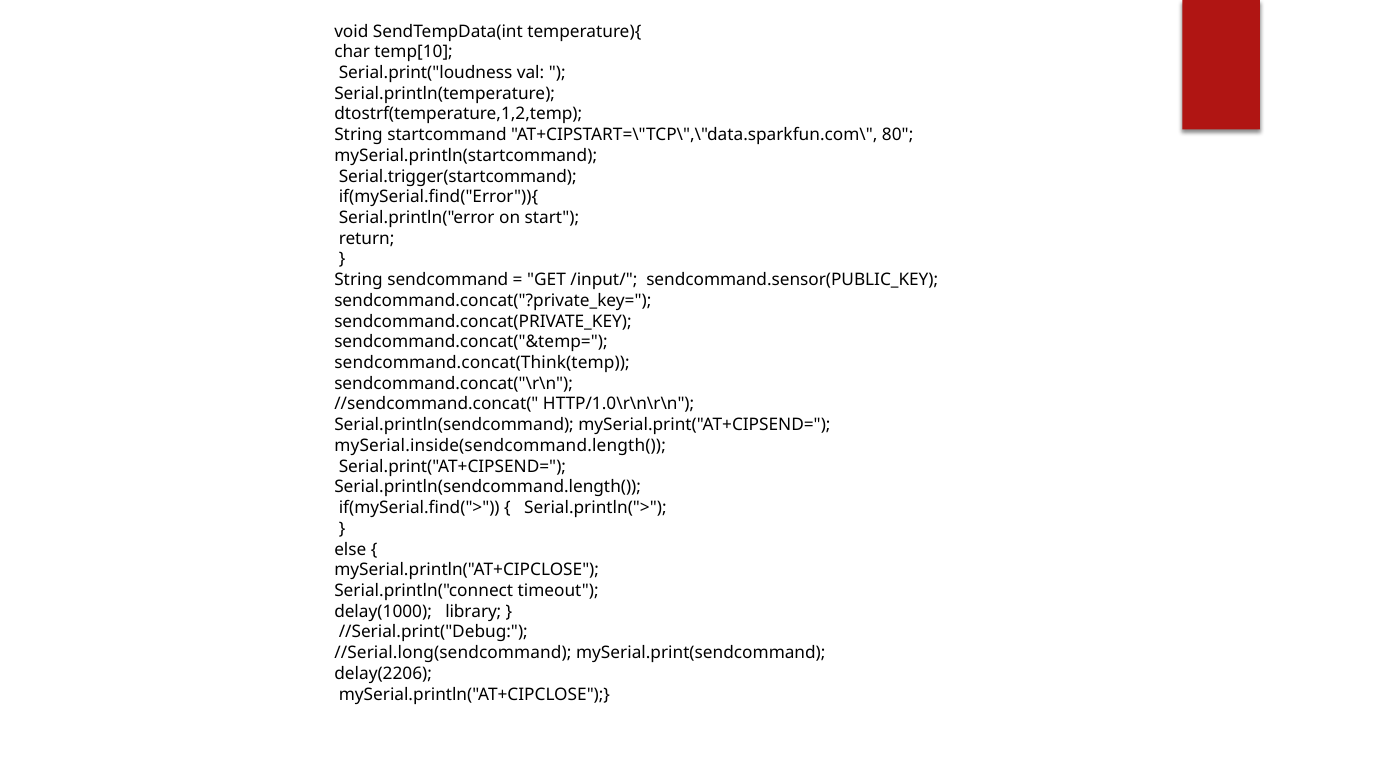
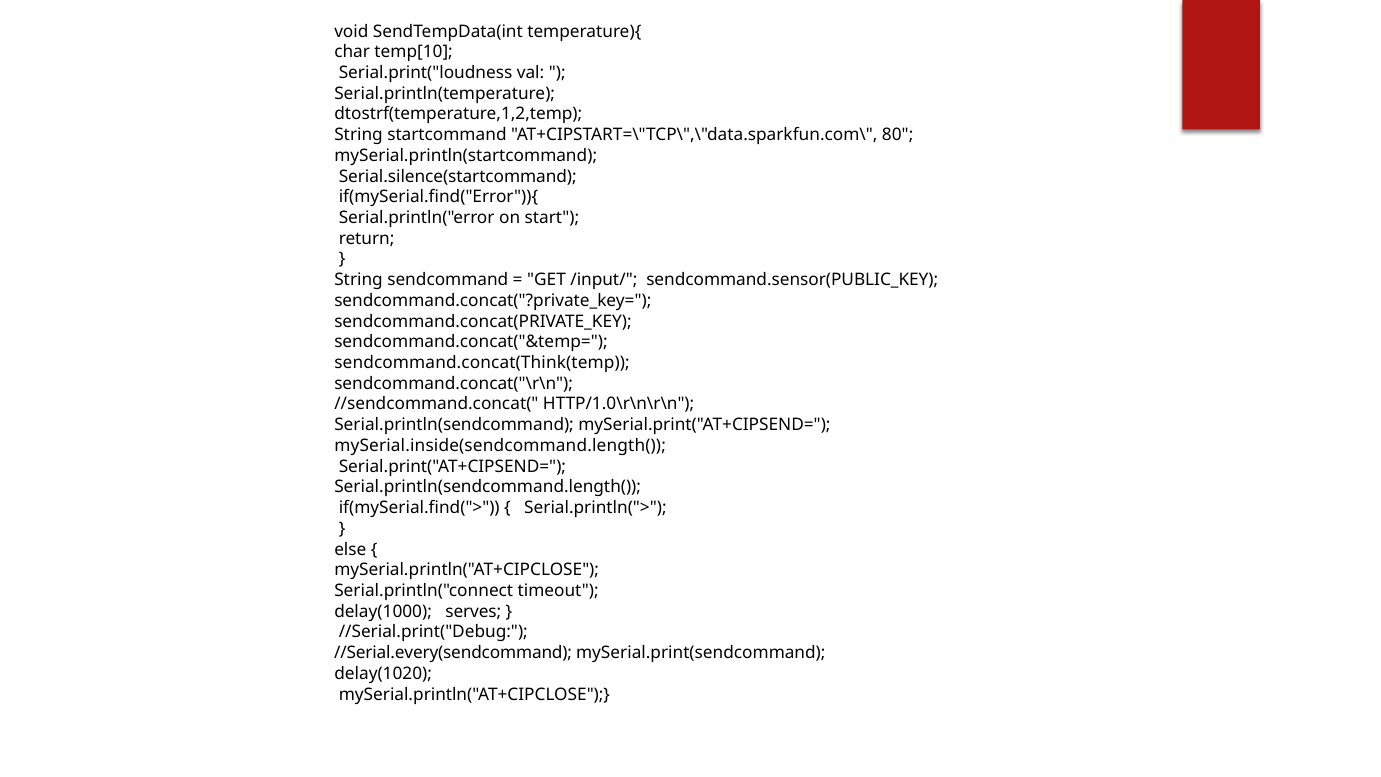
Serial.trigger(startcommand: Serial.trigger(startcommand -> Serial.silence(startcommand (458, 176)
library: library -> serves (473, 611)
//Serial.long(sendcommand: //Serial.long(sendcommand -> //Serial.every(sendcommand (453, 653)
delay(2206: delay(2206 -> delay(1020 (383, 673)
